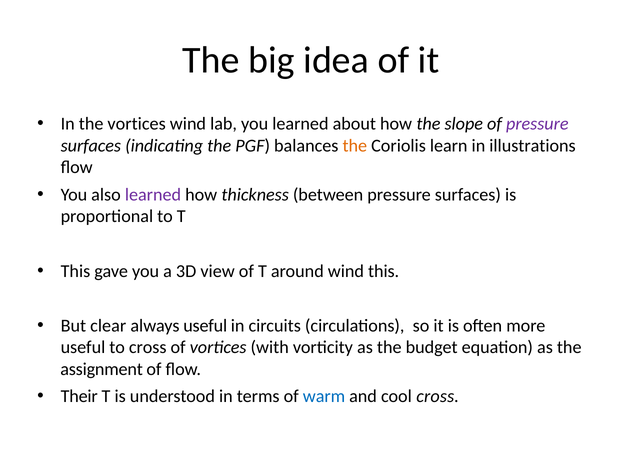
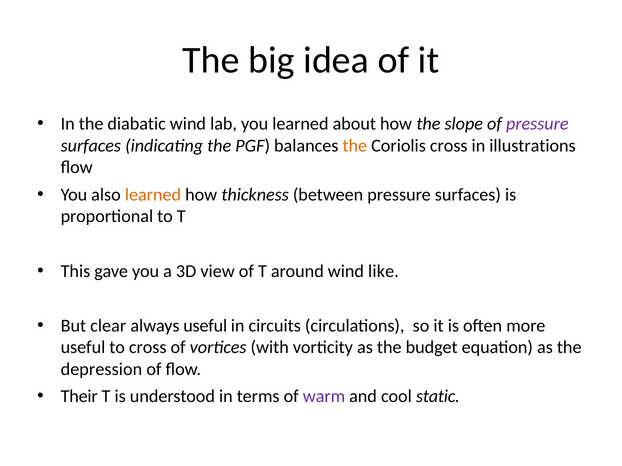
the vortices: vortices -> diabatic (137, 124)
Coriolis learn: learn -> cross (449, 146)
learned colour: purple -> orange (153, 195)
wind this: this -> like (384, 271)
assignment: assignment -> depression (101, 369)
warm colour: blue -> purple (324, 397)
cool cross: cross -> static (438, 397)
